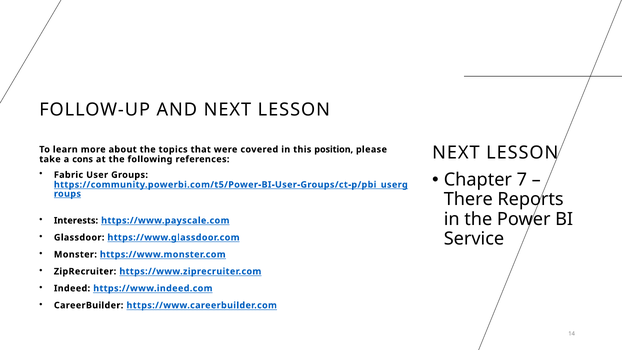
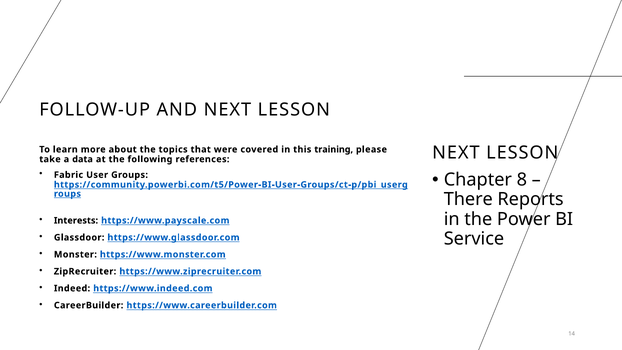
position: position -> training (334, 149)
cons: cons -> data (83, 159)
7: 7 -> 8 (522, 180)
